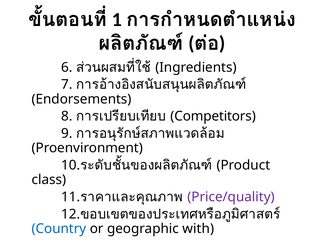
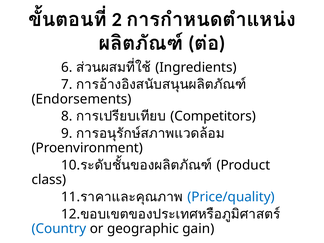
1: 1 -> 2 (117, 19)
Price/quality colour: purple -> blue (231, 197)
with: with -> gain (198, 229)
